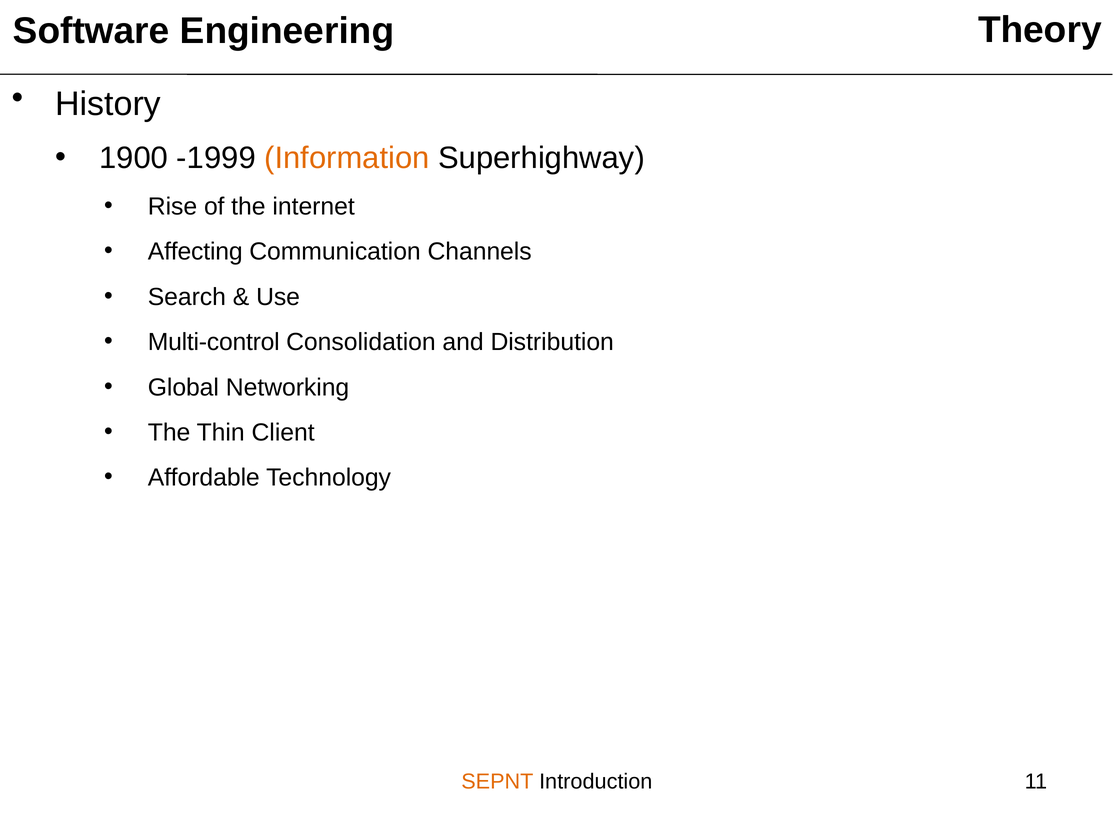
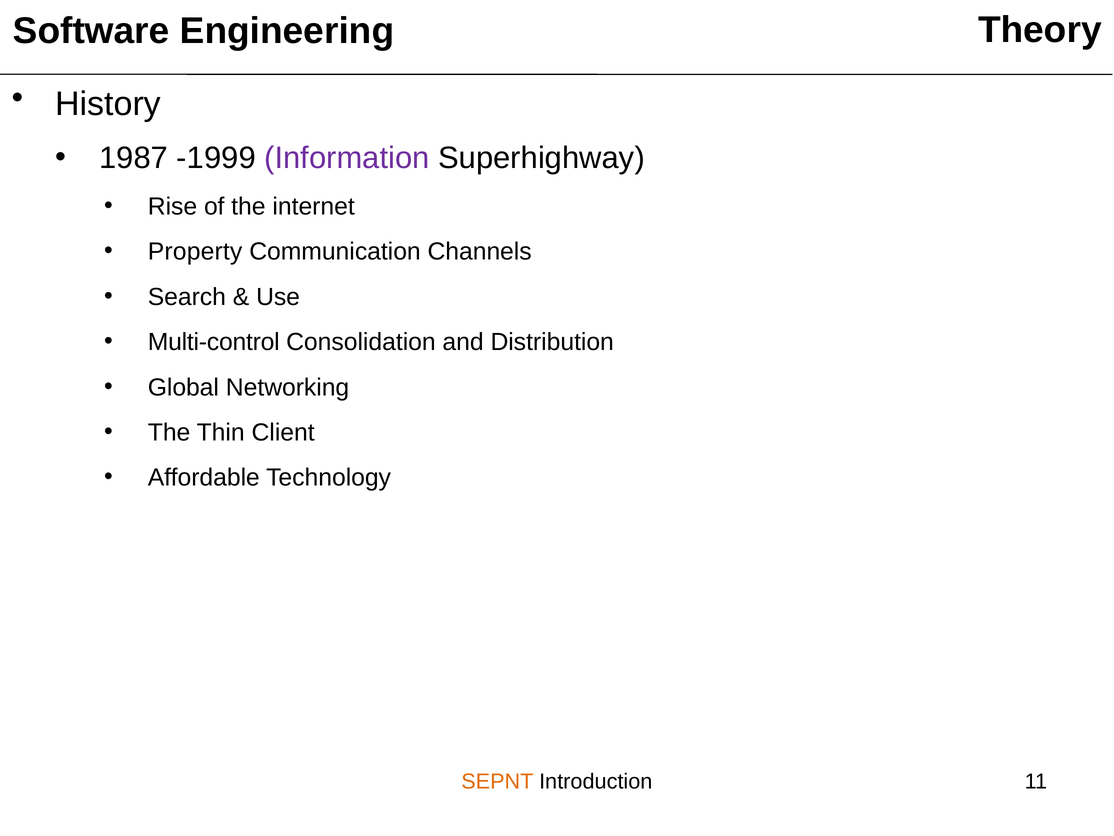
1900: 1900 -> 1987 (134, 158)
Information colour: orange -> purple (347, 158)
Affecting: Affecting -> Property (195, 252)
